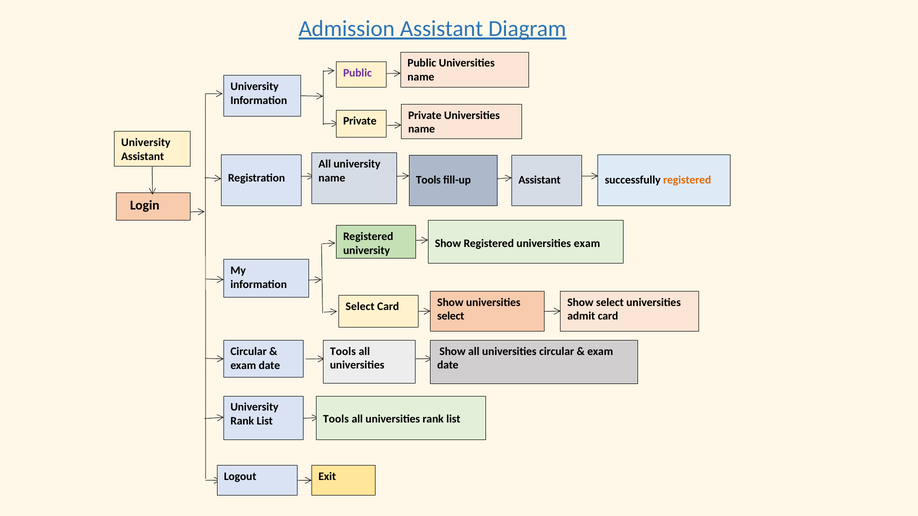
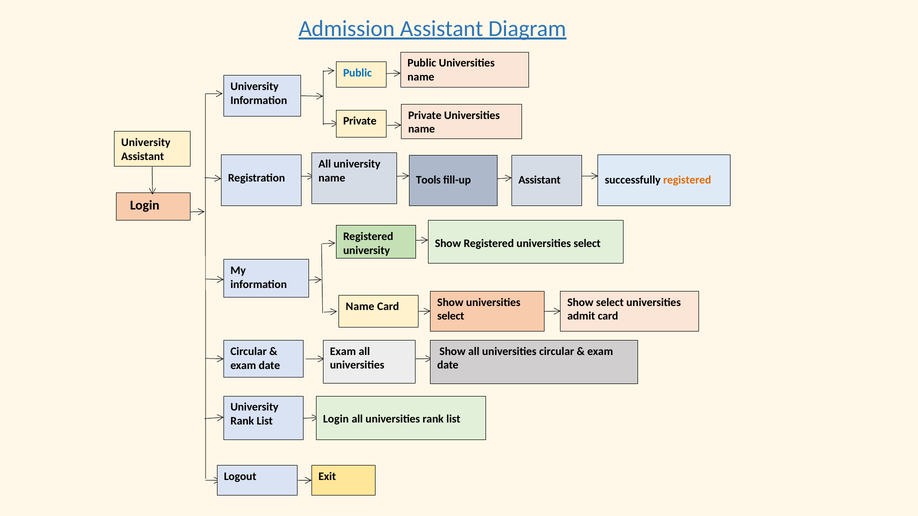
Public colour: purple -> blue (358, 73)
Registered universities exam: exam -> select (587, 243)
Select: Select -> Name (360, 306)
Tools: Tools -> Exam (343, 352)
List Tools: Tools -> Login (336, 419)
